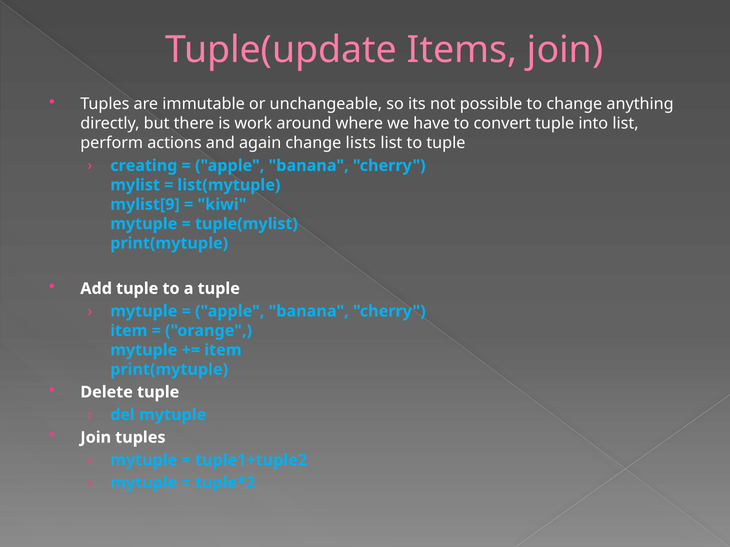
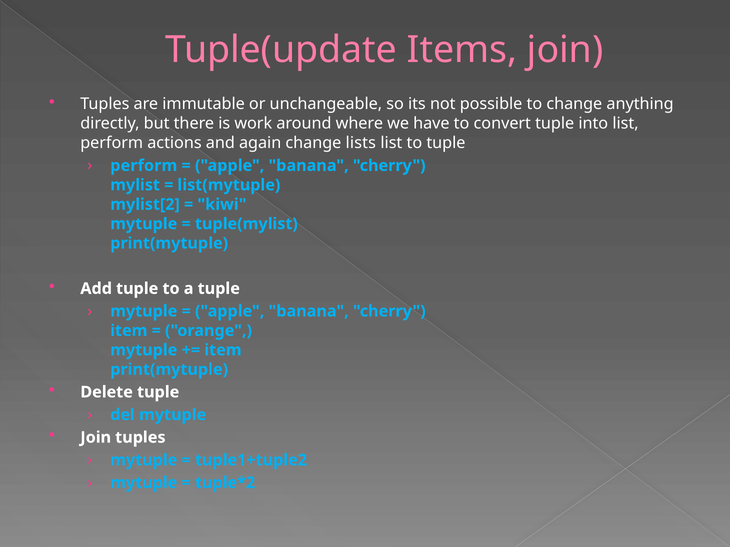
creating: creating -> perform (144, 166)
mylist[9: mylist[9 -> mylist[2 (145, 205)
